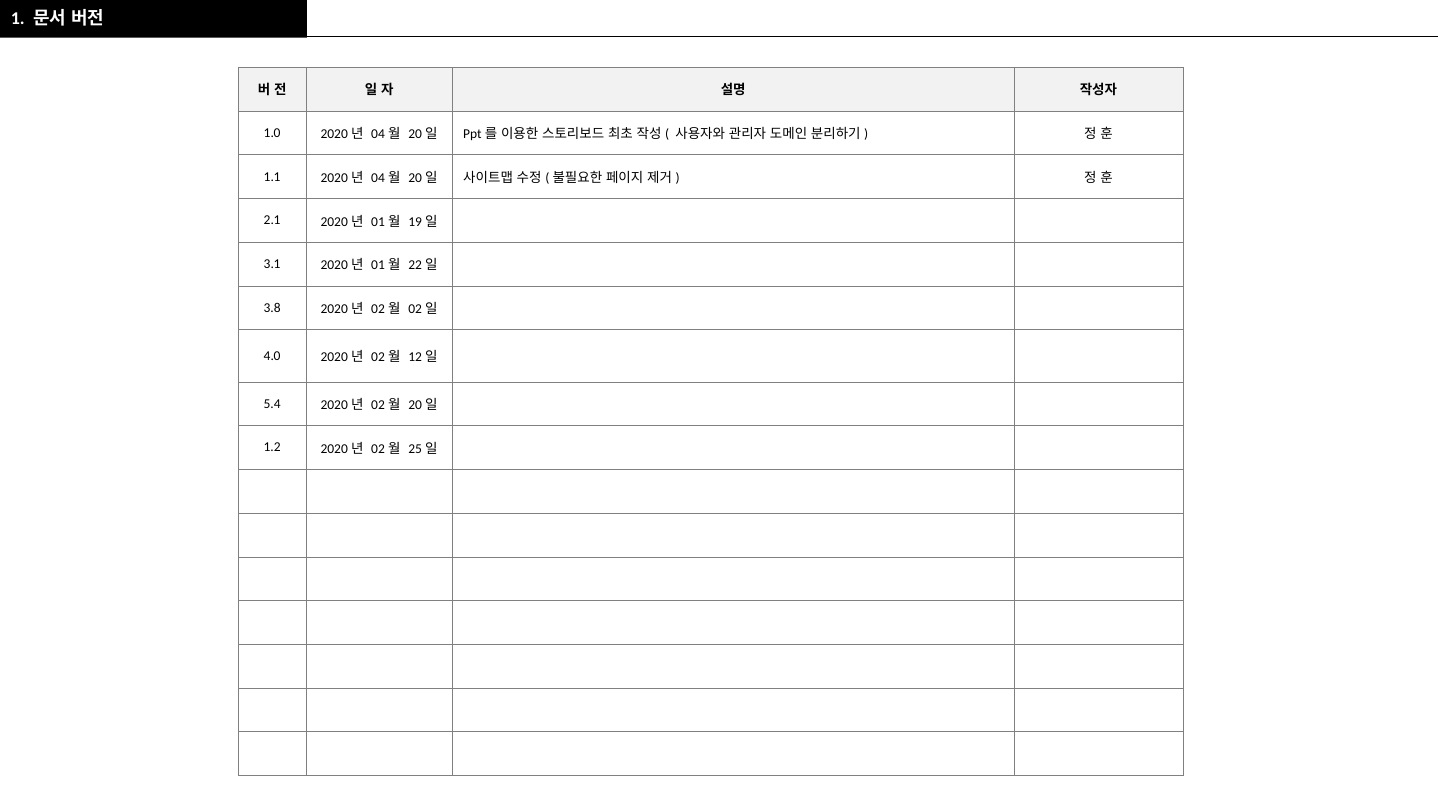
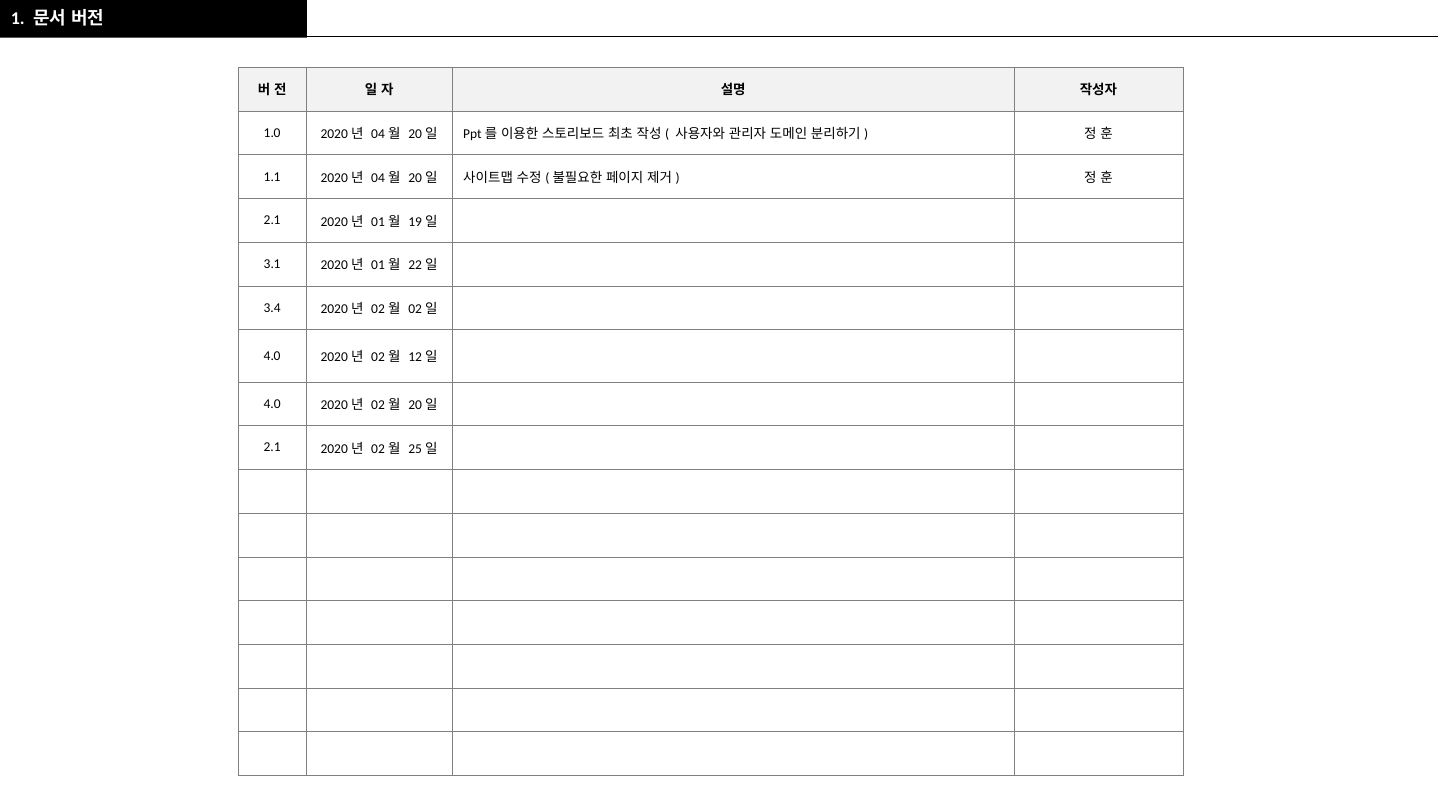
3.8: 3.8 -> 3.4 (272, 308)
5.4: 5.4 -> 4.0 (272, 404)
1.2: 1.2 -> 2.1 (272, 447)
